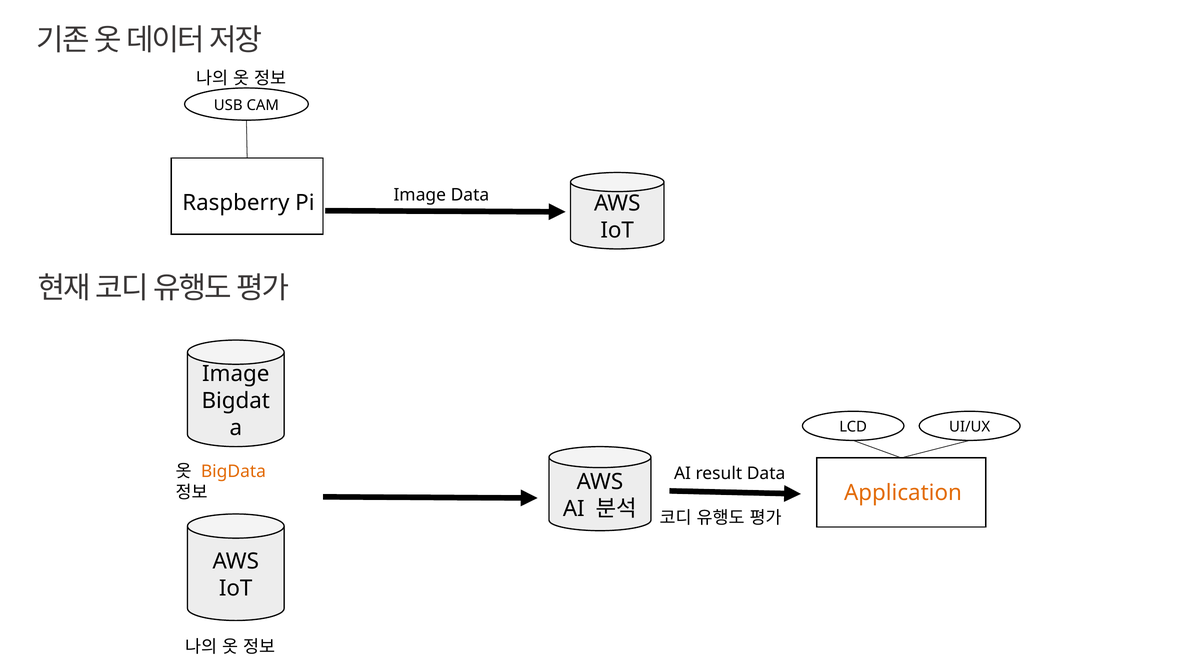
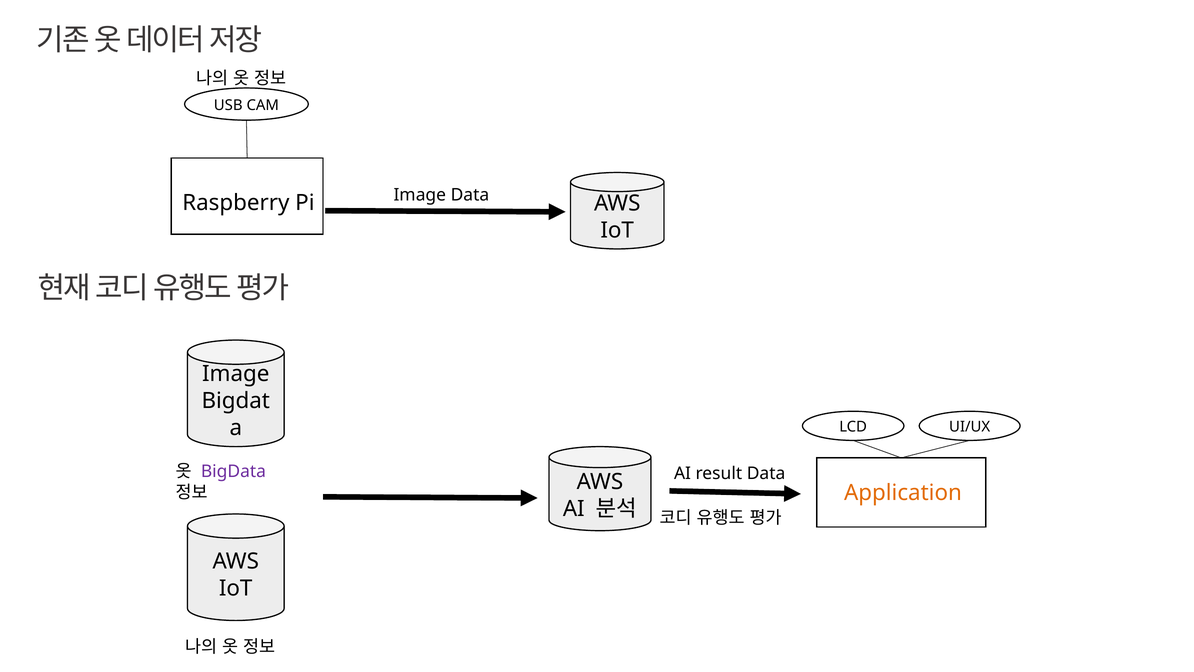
BigData colour: orange -> purple (233, 471)
